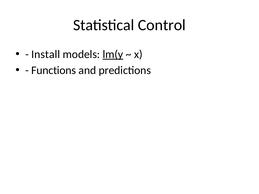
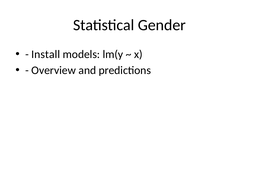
Control: Control -> Gender (162, 25)
lm(y underline: present -> none (113, 54)
Functions: Functions -> Overview (54, 70)
